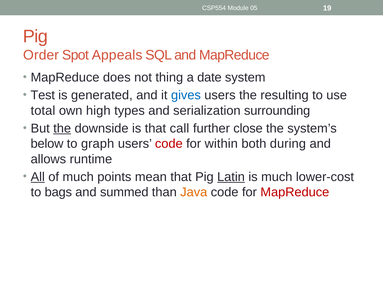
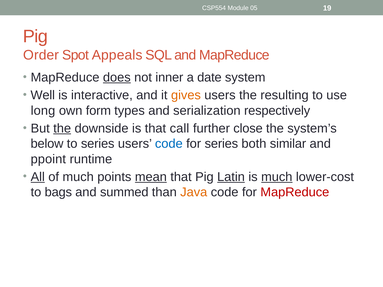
does underline: none -> present (117, 77)
thing: thing -> inner (169, 77)
Test: Test -> Well (43, 95)
generated: generated -> interactive (102, 95)
gives colour: blue -> orange (186, 95)
total: total -> long (43, 111)
high: high -> form (98, 111)
surrounding: surrounding -> respectively (277, 111)
to graph: graph -> series (98, 144)
code colour: red -> blue (169, 144)
for within: within -> series (221, 144)
during: during -> similar (288, 144)
allows: allows -> ppoint (48, 159)
mean underline: none -> present (151, 177)
much underline: none -> present (277, 177)
